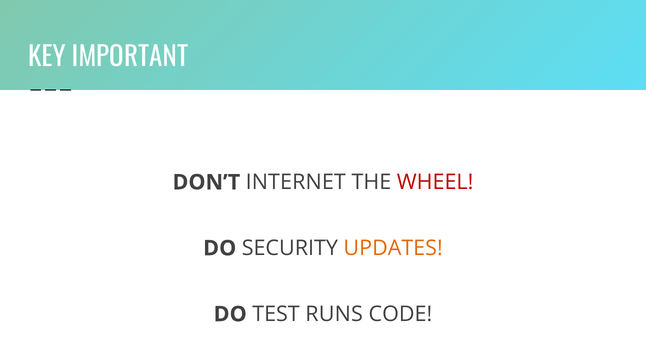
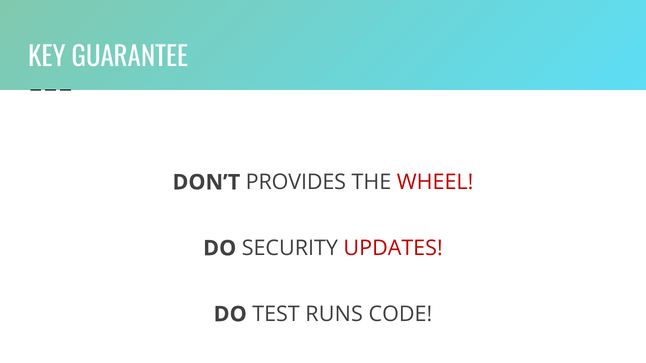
IMPORTANT: IMPORTANT -> GUARANTEE (130, 57)
INTERNET: INTERNET -> PROVIDES (296, 182)
UPDATES colour: orange -> red (393, 248)
